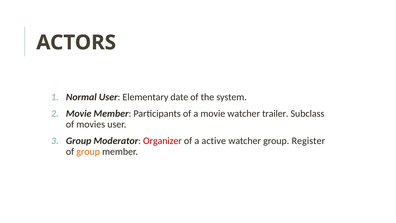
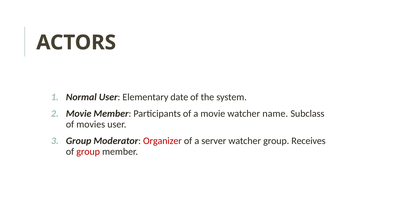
trailer: trailer -> name (275, 114)
active: active -> server (214, 141)
Register: Register -> Receives (308, 141)
group colour: orange -> red (88, 151)
